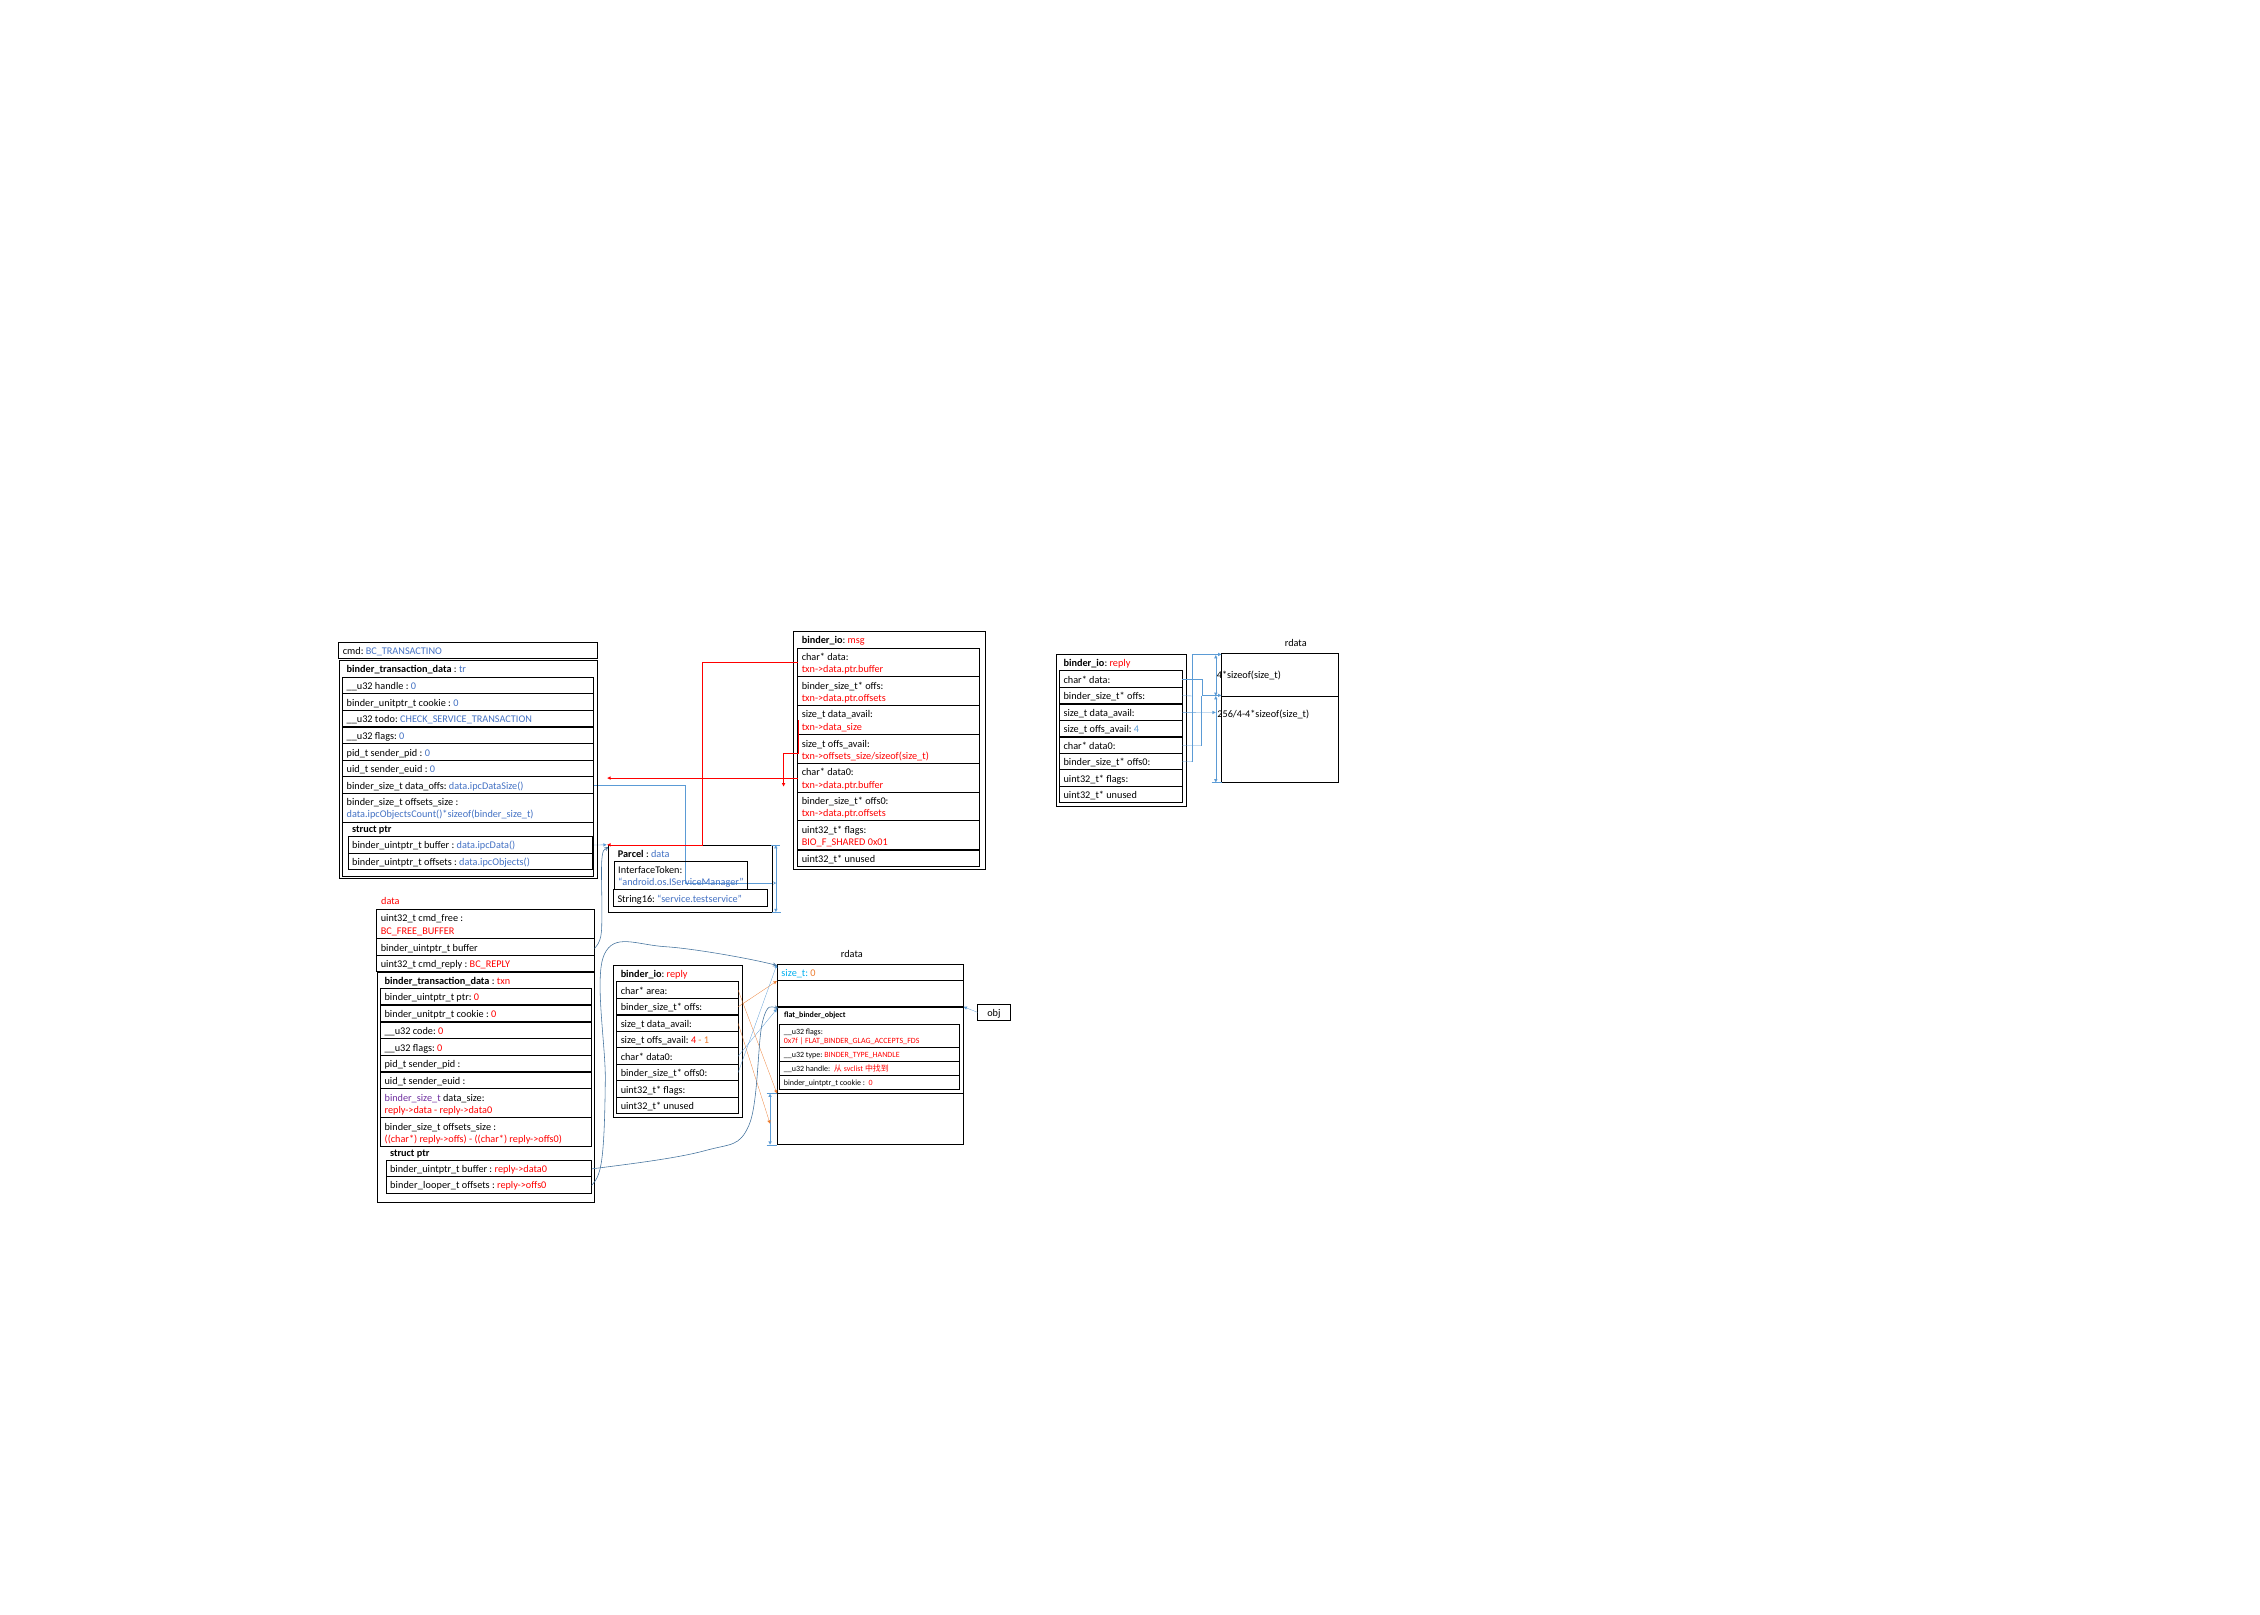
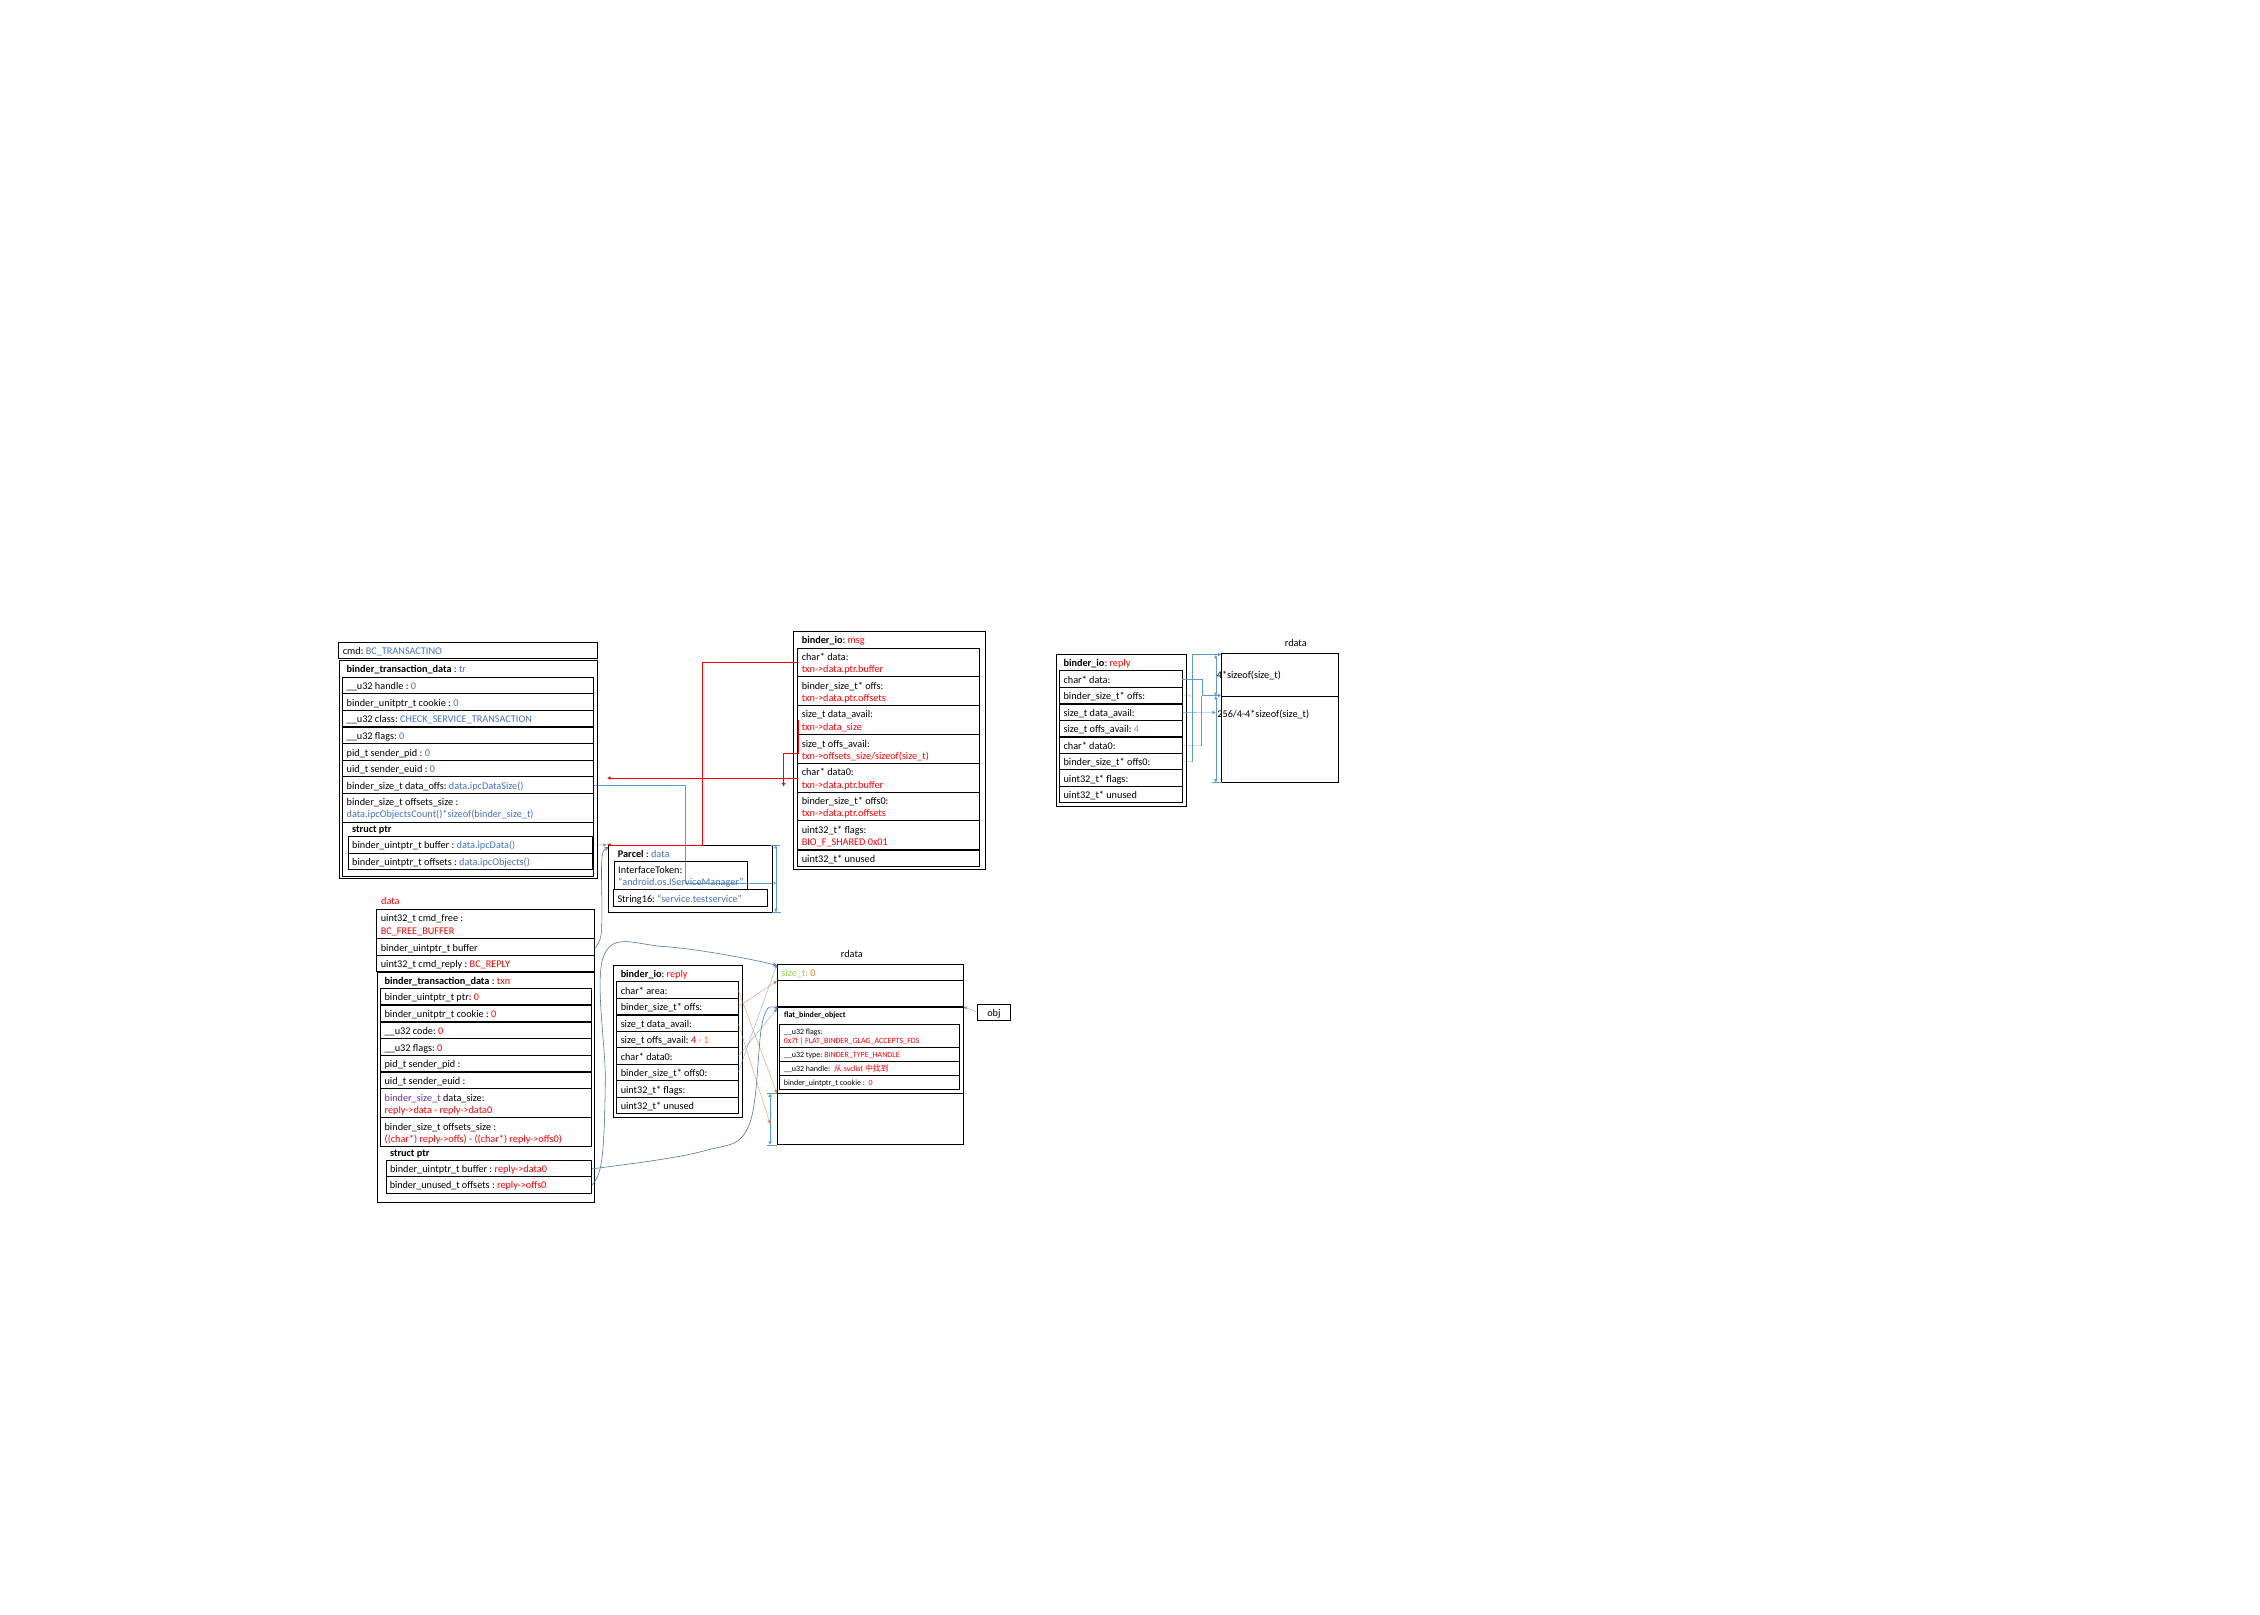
todo: todo -> class (386, 719)
size_t colour: light blue -> light green (795, 973)
binder_looper_t: binder_looper_t -> binder_unused_t (425, 1185)
